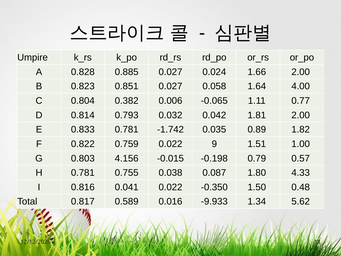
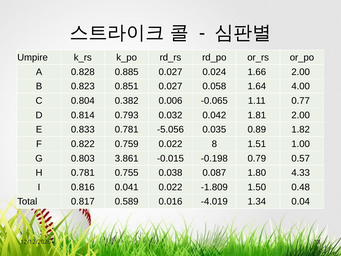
-1.742: -1.742 -> -5.056 (170, 129)
9: 9 -> 8 (214, 144)
4.156: 4.156 -> 3.861 (127, 158)
-0.350: -0.350 -> -1.809 (214, 187)
-9.933: -9.933 -> -4.019 (214, 201)
5.62: 5.62 -> 0.04 (301, 201)
